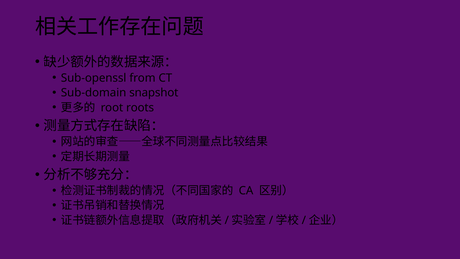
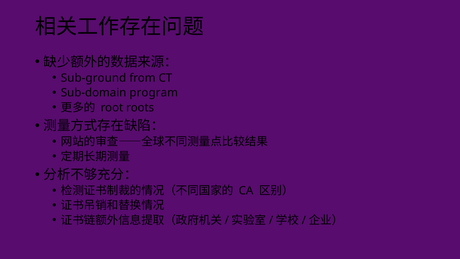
Sub-openssl: Sub-openssl -> Sub-ground (94, 78)
snapshot: snapshot -> program (154, 93)
